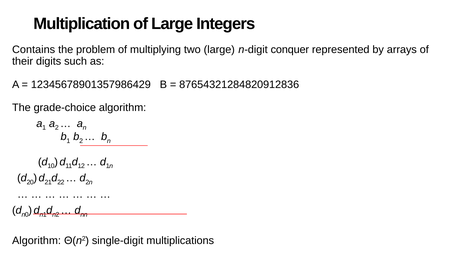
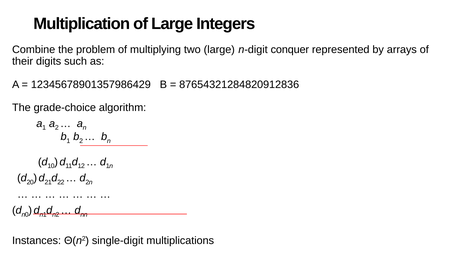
Contains: Contains -> Combine (34, 50)
Algorithm: Algorithm -> Instances (37, 241)
